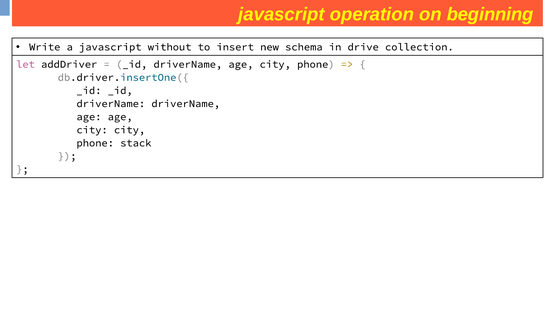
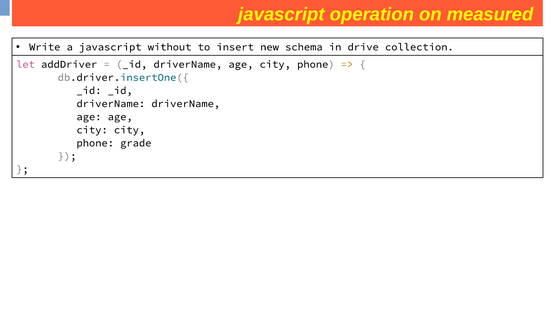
beginning: beginning -> measured (490, 14)
stack: stack -> grade (136, 143)
